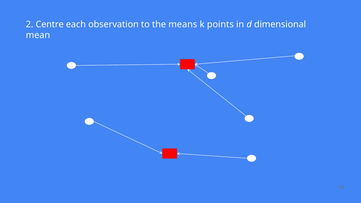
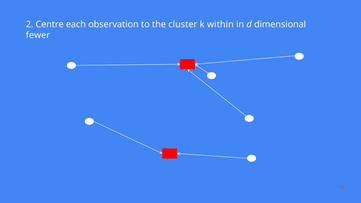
means: means -> cluster (183, 24)
points: points -> within (220, 24)
mean: mean -> fewer (38, 35)
